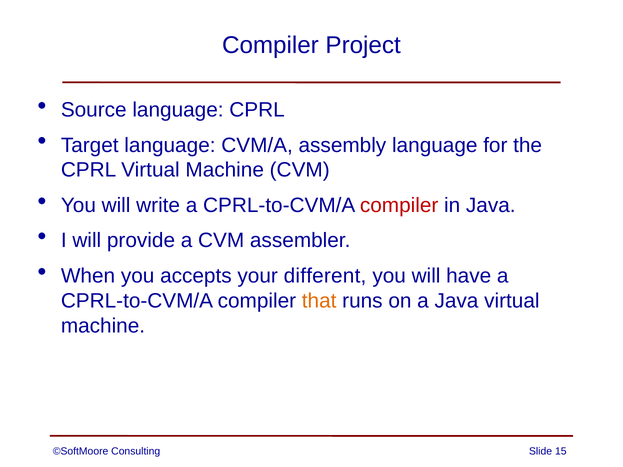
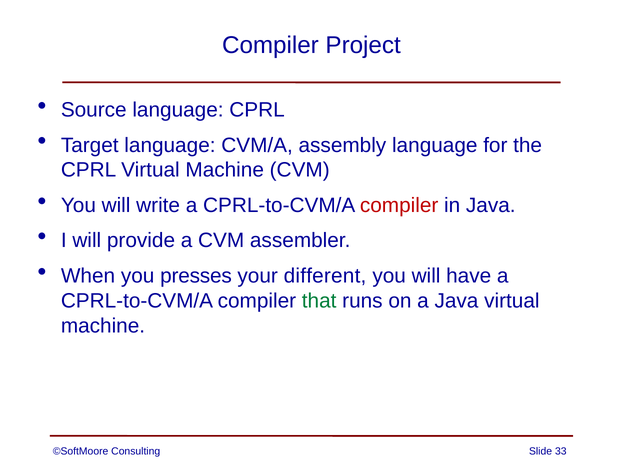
accepts: accepts -> presses (196, 276)
that colour: orange -> green (319, 301)
15: 15 -> 33 (561, 451)
